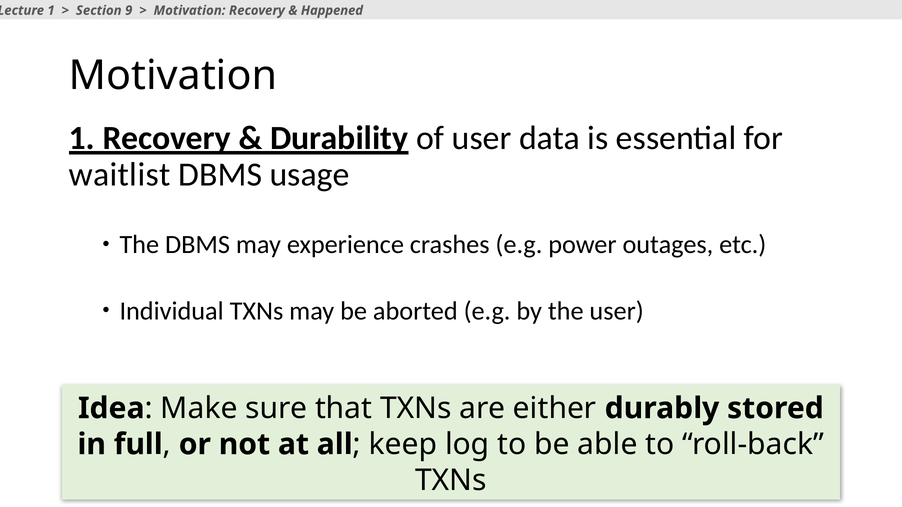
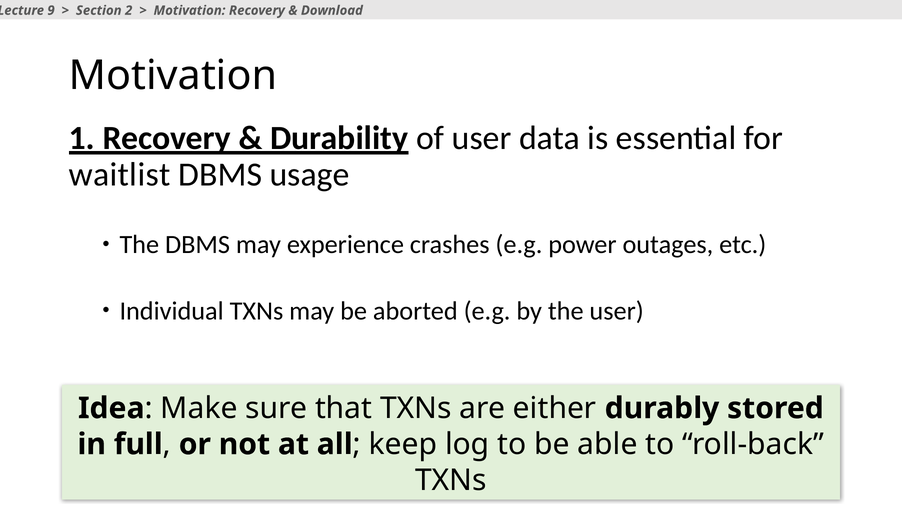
1: 1 -> 9 (51, 10)
9: 9 -> 2 (129, 10)
Happened: Happened -> Download (332, 10)
